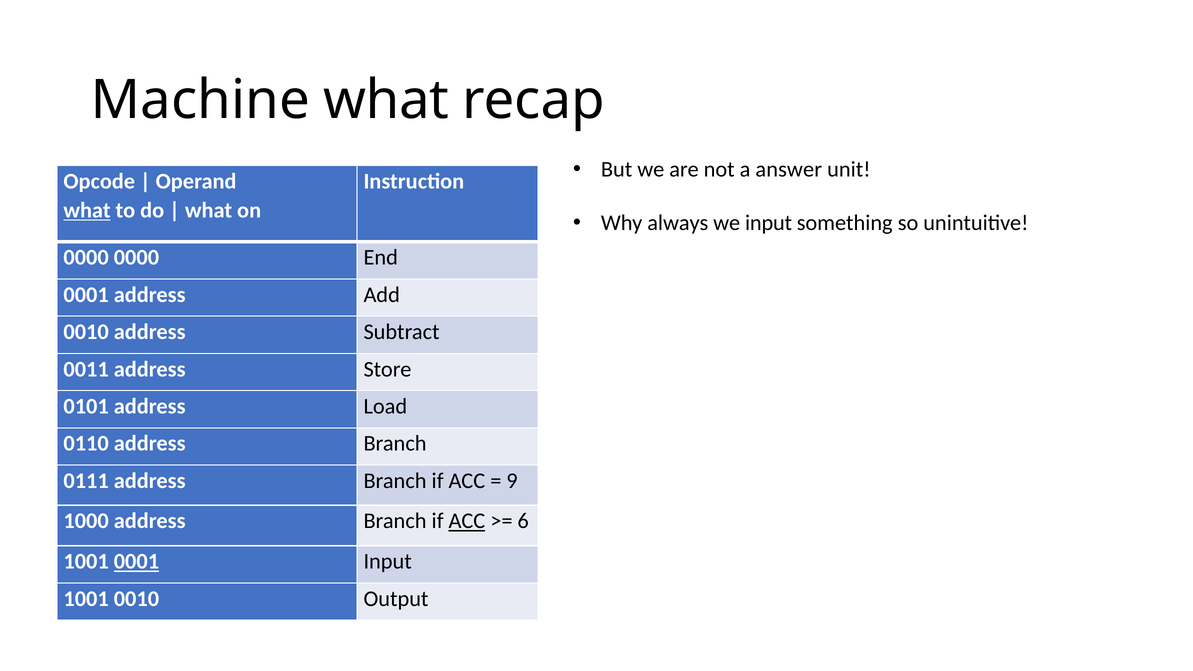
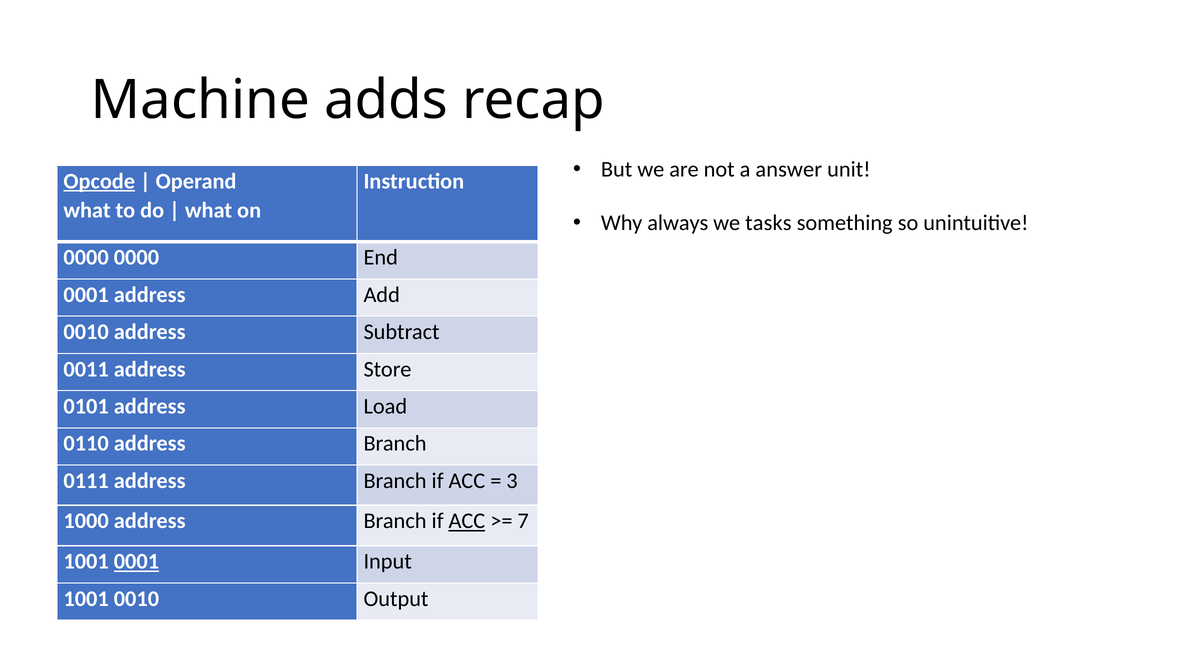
Machine what: what -> adds (386, 100)
Opcode underline: none -> present (99, 181)
what underline: present -> none (87, 210)
we input: input -> tasks (768, 223)
9: 9 -> 3 (512, 481)
6: 6 -> 7 (523, 521)
